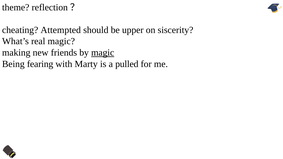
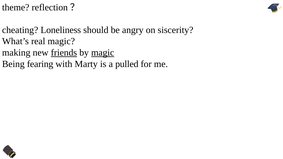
Attempted: Attempted -> Loneliness (61, 30)
upper: upper -> angry (133, 30)
friends underline: none -> present (64, 53)
